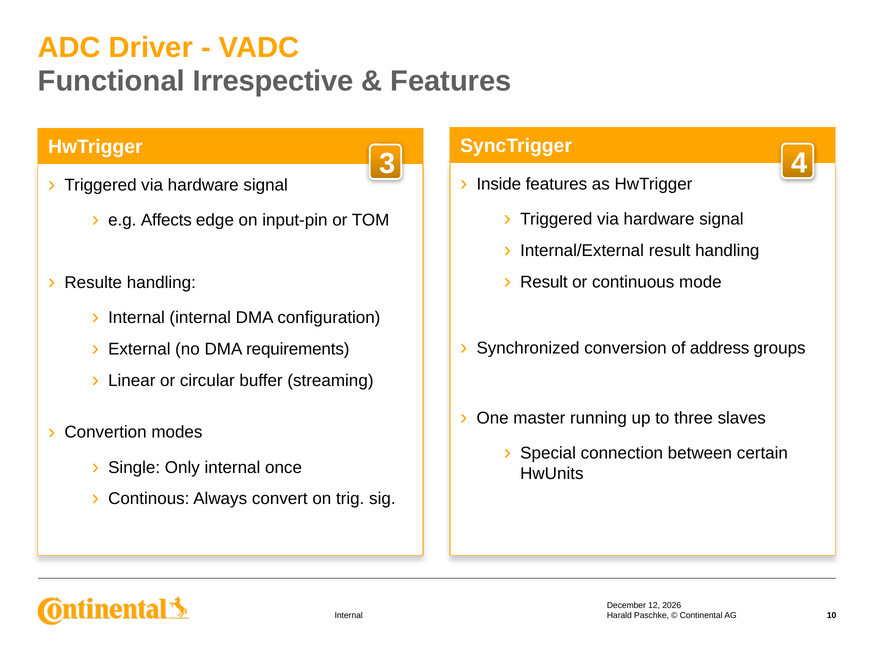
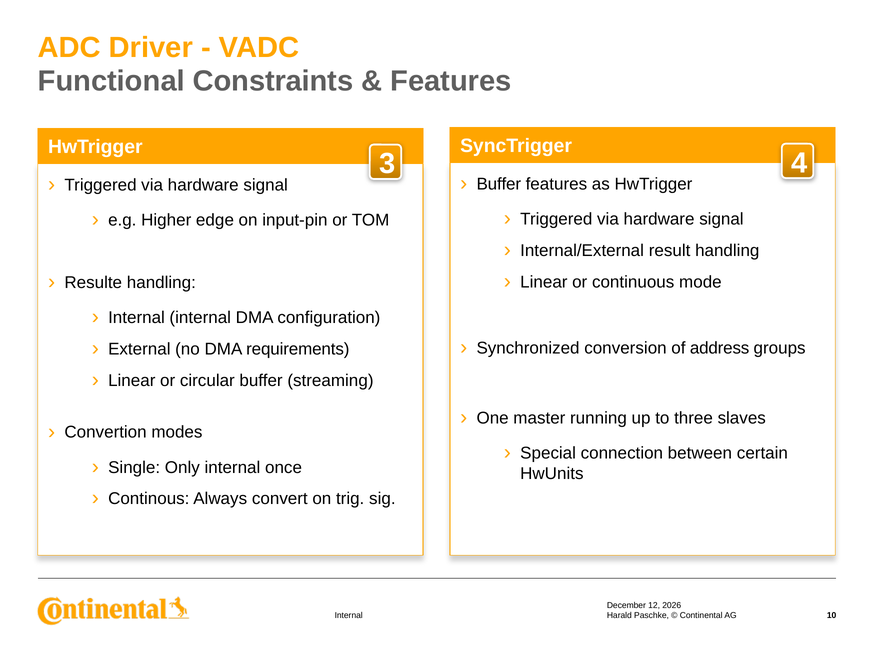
Irrespective: Irrespective -> Constraints (273, 81)
Inside: Inside -> Buffer (499, 184)
Affects: Affects -> Higher (166, 220)
Result: Result -> Linear (544, 282)
